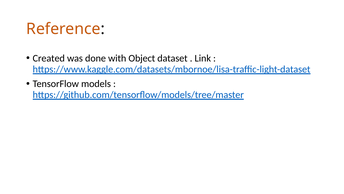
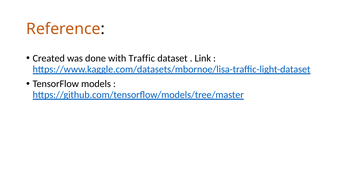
Object: Object -> Traffic (142, 58)
